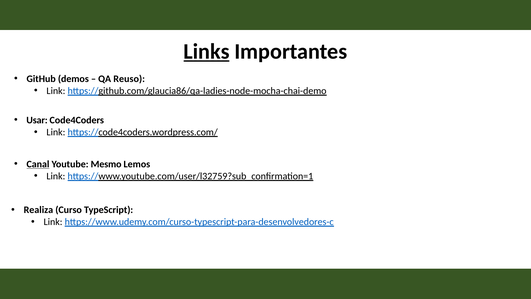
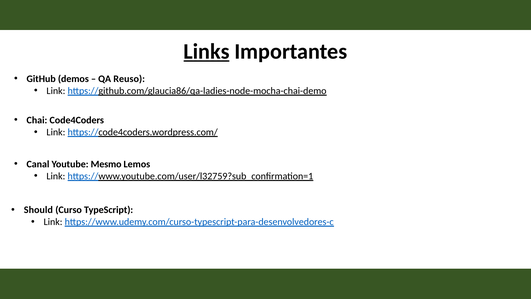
Usar: Usar -> Chai (37, 120)
Canal underline: present -> none (38, 164)
Realiza: Realiza -> Should (38, 210)
